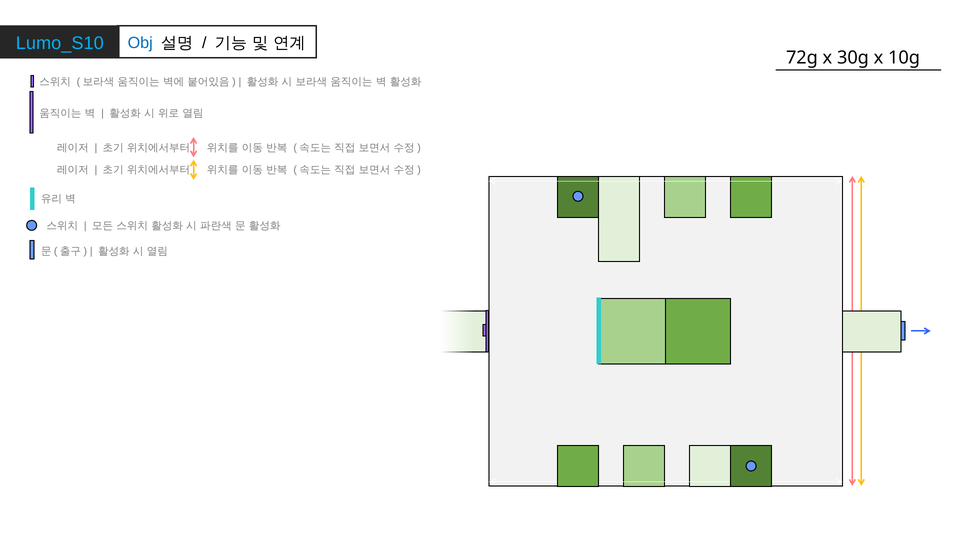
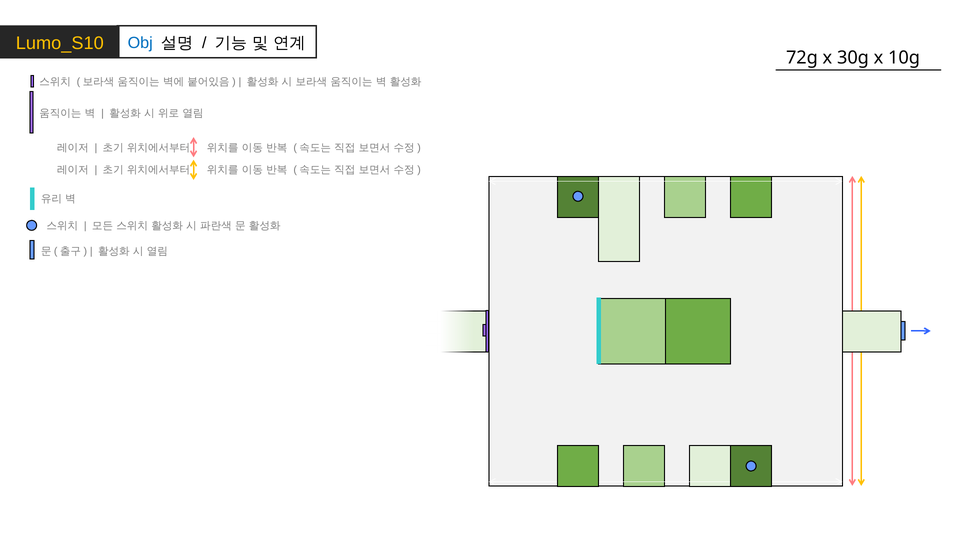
Lumo_S10 colour: light blue -> yellow (60, 43)
